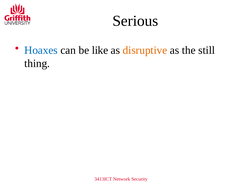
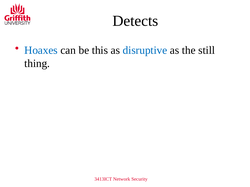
Serious: Serious -> Detects (135, 21)
like: like -> this (100, 50)
disruptive colour: orange -> blue (145, 50)
